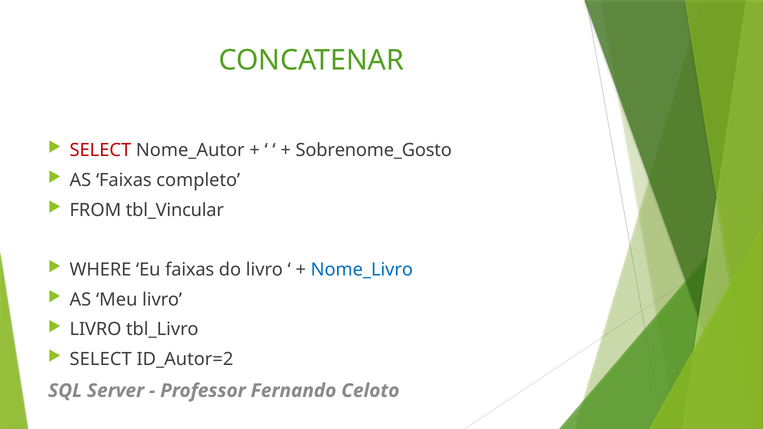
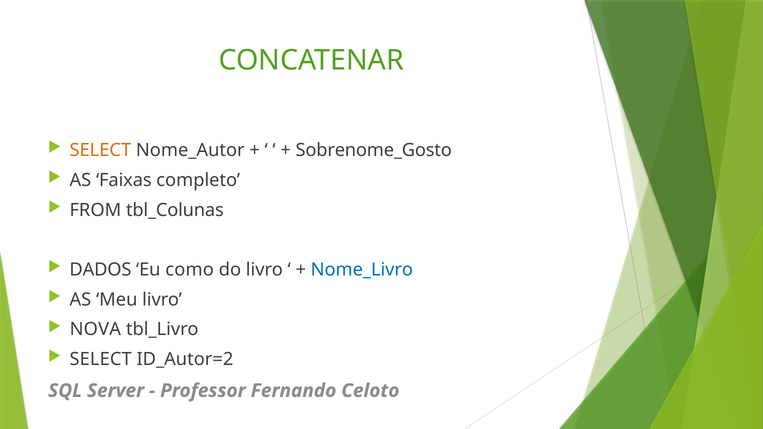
SELECT colour: red -> orange (100, 150)
tbl_Vincular: tbl_Vincular -> tbl_Colunas (175, 210)
WHERE: WHERE -> DADOS (100, 270)
Eu faixas: faixas -> como (190, 270)
LIVRO: LIVRO -> NOVA (95, 330)
